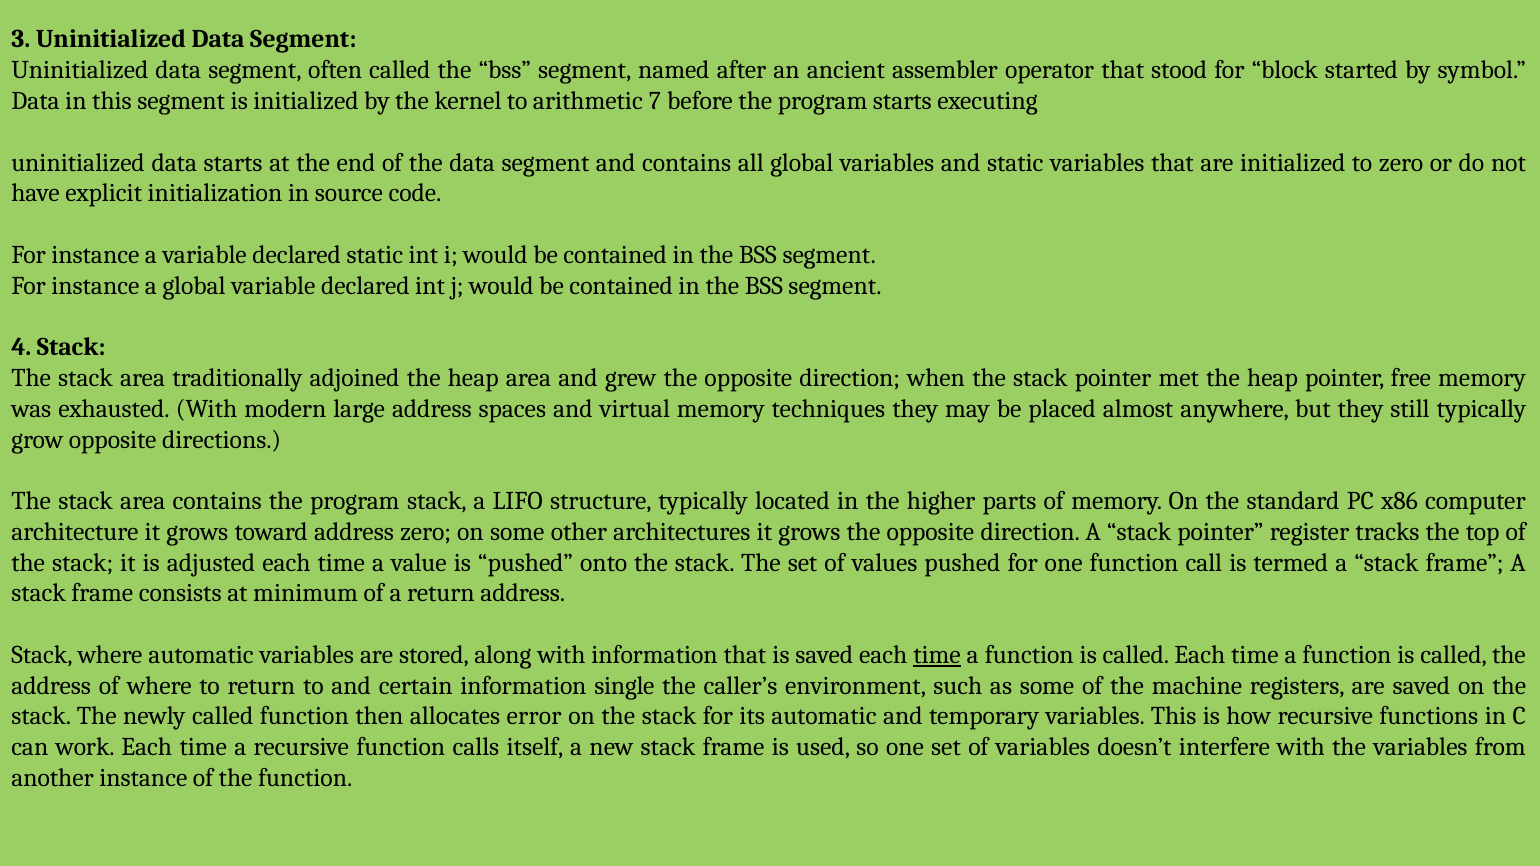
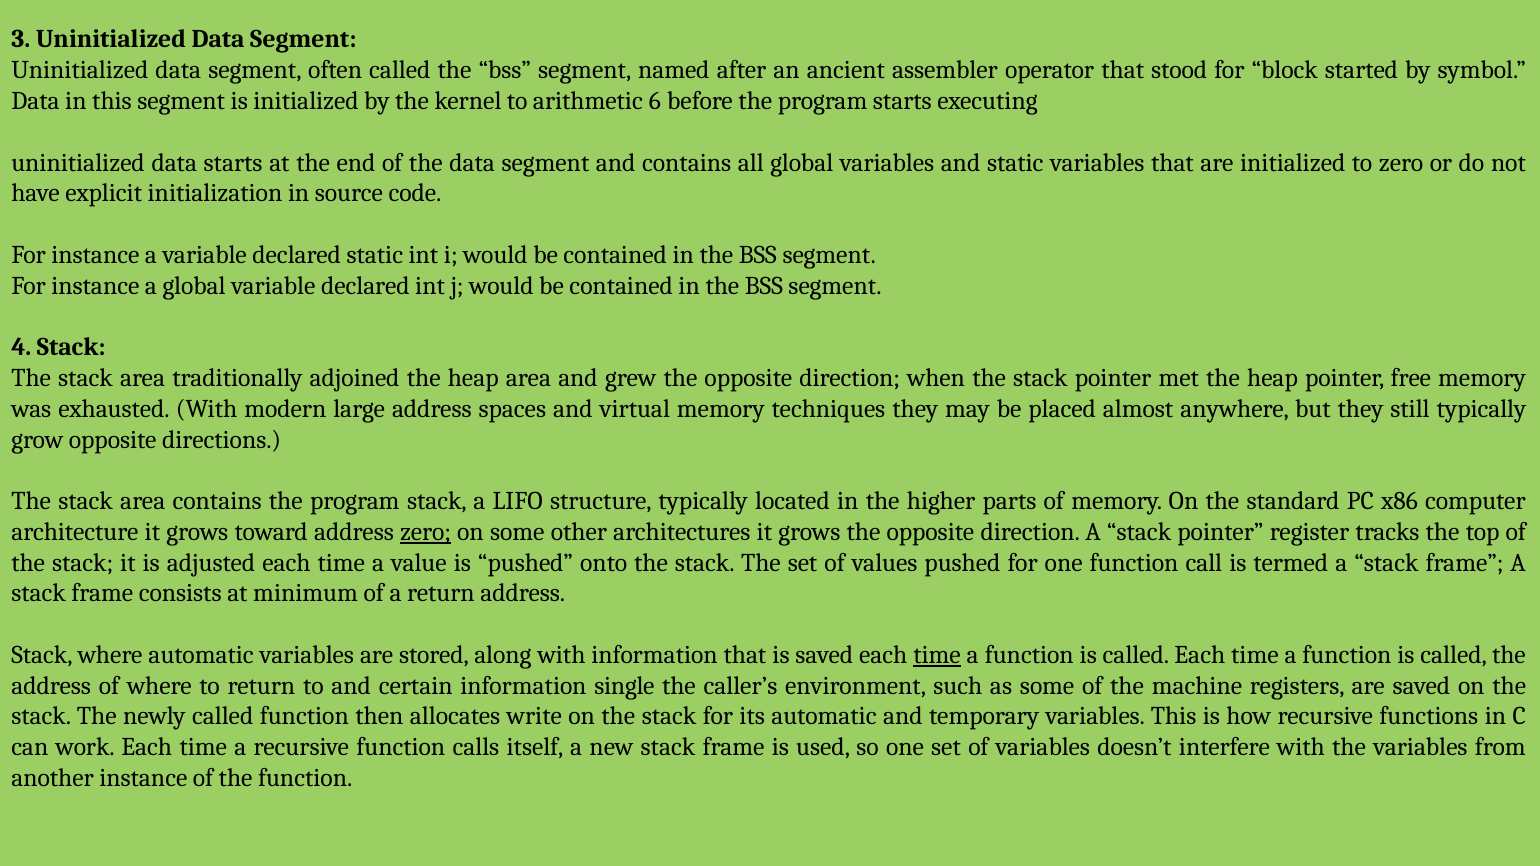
7: 7 -> 6 (655, 101)
zero underline: none -> present (426, 532)
error: error -> write (534, 717)
